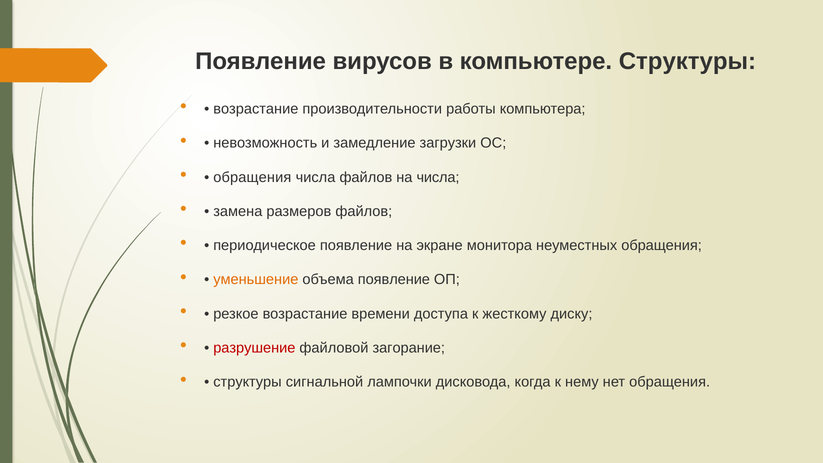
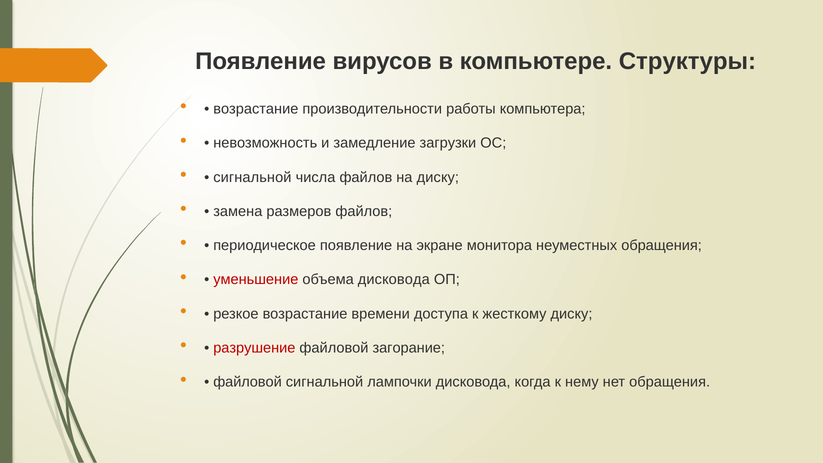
обращения: обращения -> сигнальной (252, 177)
на числа: числа -> диску (438, 177)
уменьшение colour: orange -> red (256, 280)
объема появление: появление -> дисковода (394, 280)
структуры: структуры -> файловой (248, 382)
